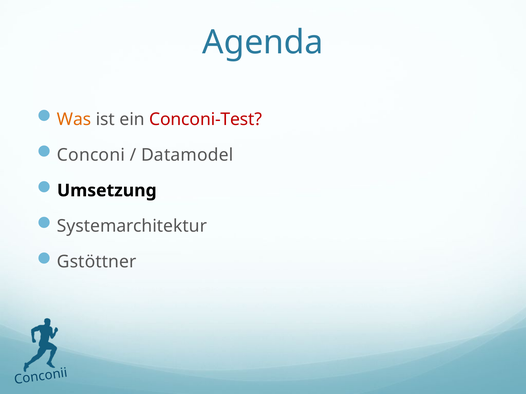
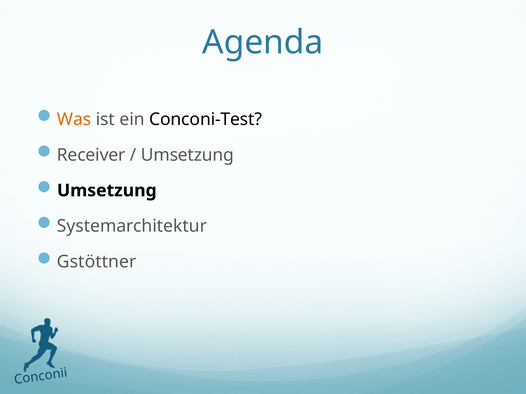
Conconi-Test colour: red -> black (206, 119)
Conconi: Conconi -> Receiver (91, 155)
Datamodel: Datamodel -> Umsetzung (187, 155)
